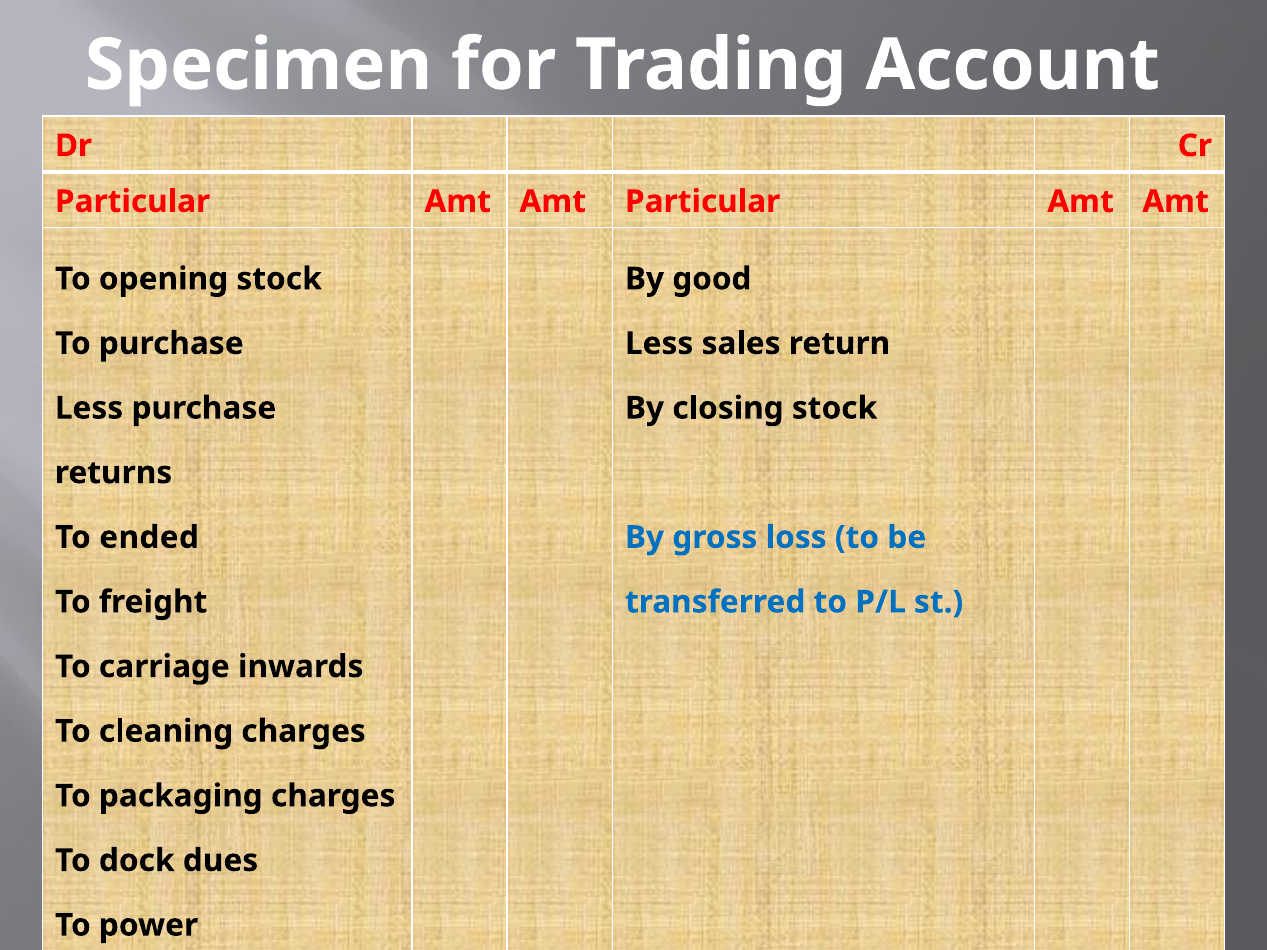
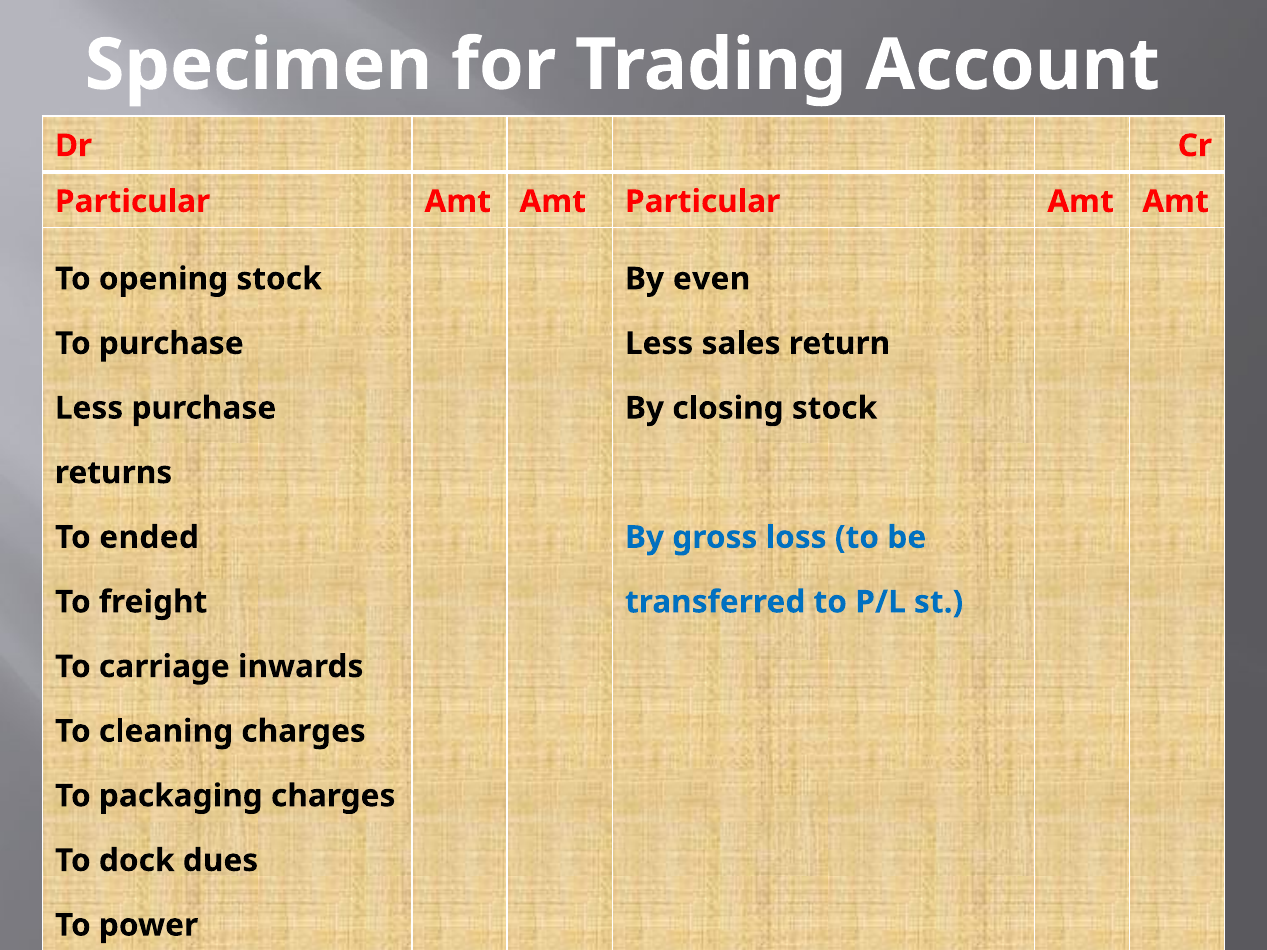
good: good -> even (712, 279)
